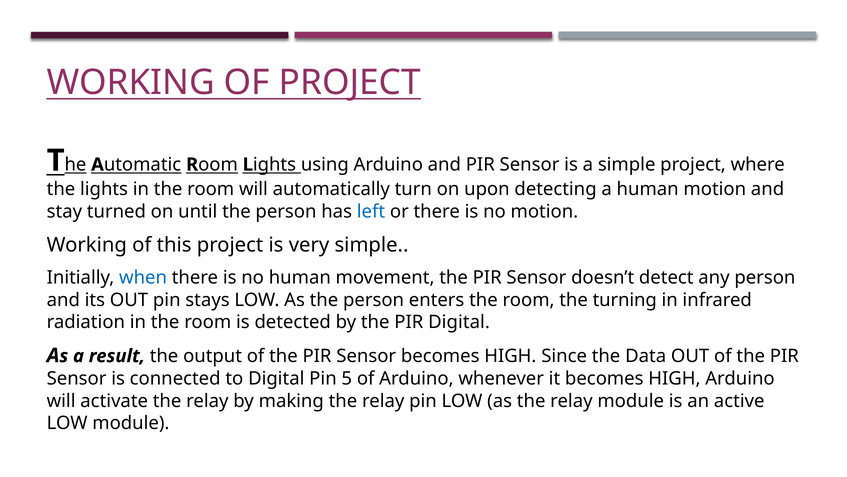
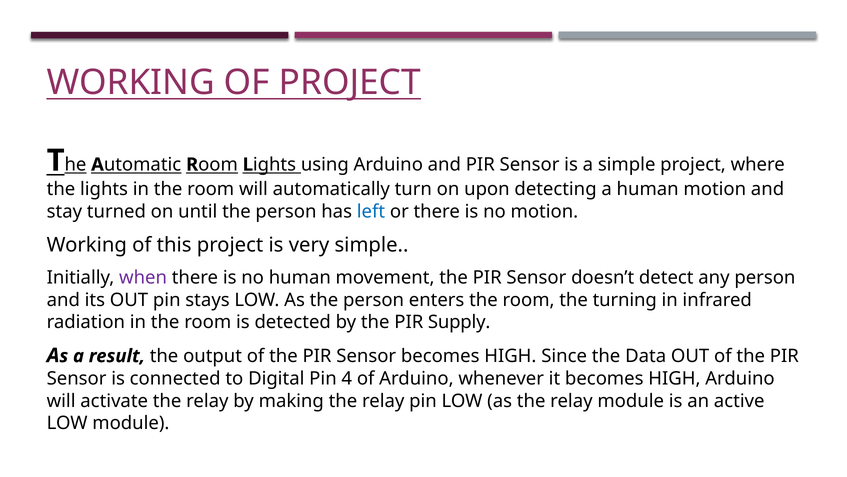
when colour: blue -> purple (143, 277)
PIR Digital: Digital -> Supply (459, 322)
5: 5 -> 4 (347, 378)
